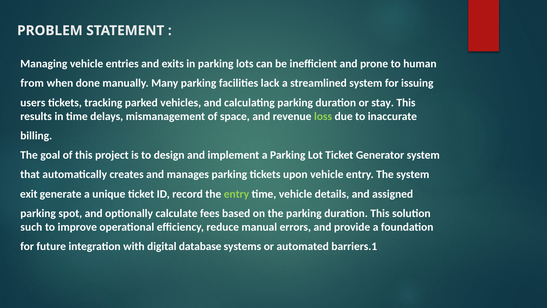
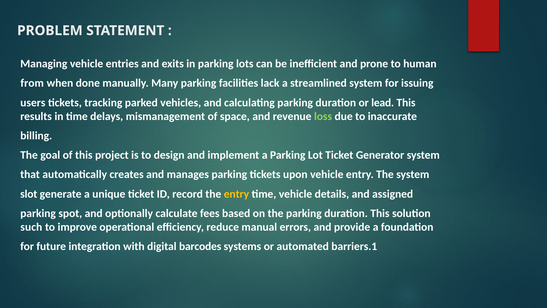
stay: stay -> lead (383, 102)
exit: exit -> slot (29, 194)
entry colour: light green -> yellow (236, 194)
database: database -> barcodes (200, 246)
